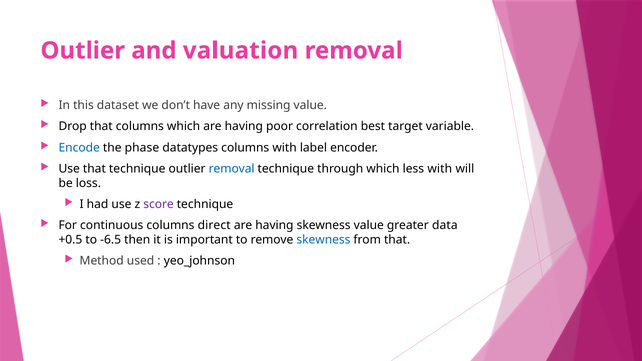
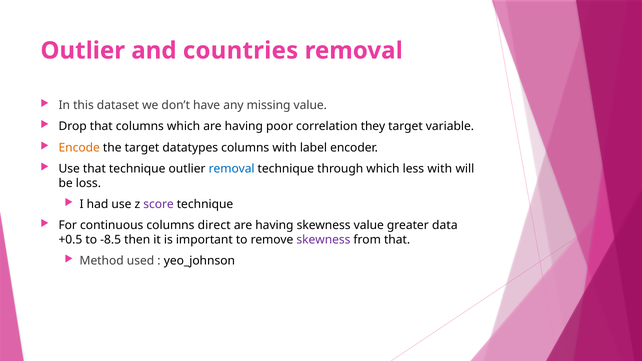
valuation: valuation -> countries (241, 51)
best: best -> they (373, 127)
Encode colour: blue -> orange (79, 148)
the phase: phase -> target (142, 148)
-6.5: -6.5 -> -8.5 (111, 240)
skewness colour: blue -> purple (323, 240)
